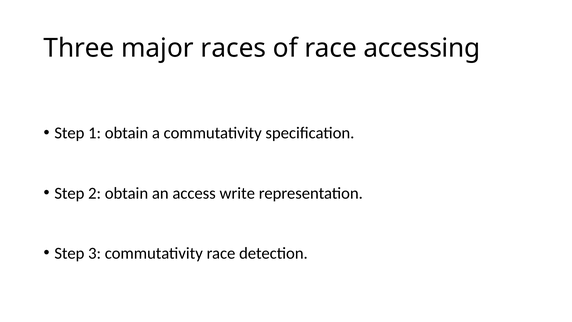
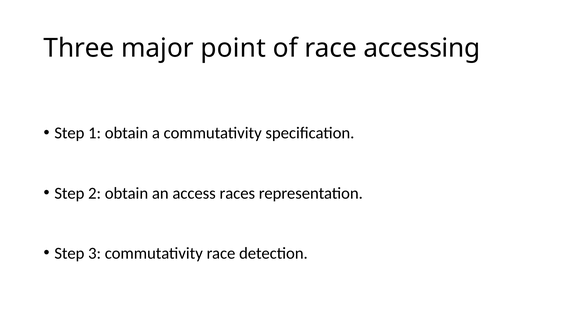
races: races -> point (233, 48)
write: write -> races (237, 193)
